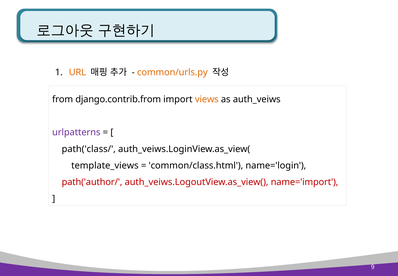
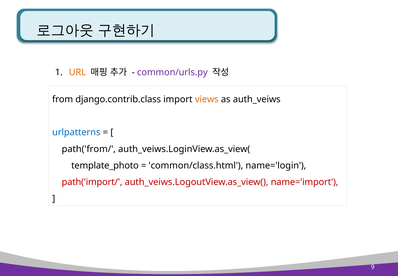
common/urls.py colour: orange -> purple (172, 72)
django.contrib.from: django.contrib.from -> django.contrib.class (118, 99)
urlpatterns colour: purple -> blue (76, 132)
path('class/: path('class/ -> path('from/ (89, 149)
template_views: template_views -> template_photo (105, 165)
path('author/: path('author/ -> path('import/ (92, 182)
